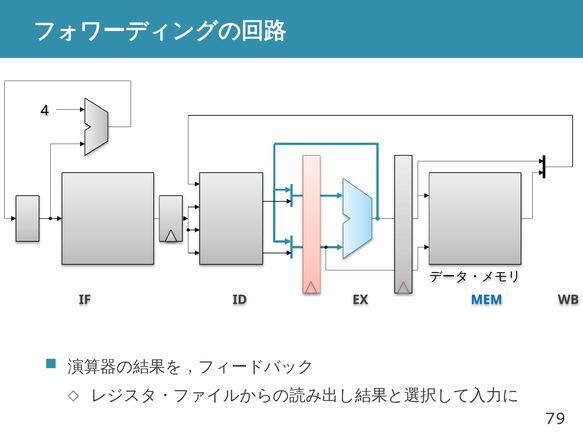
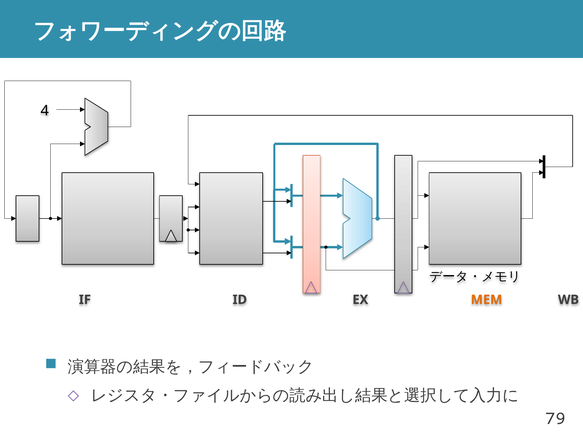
MEM colour: blue -> orange (487, 300)
